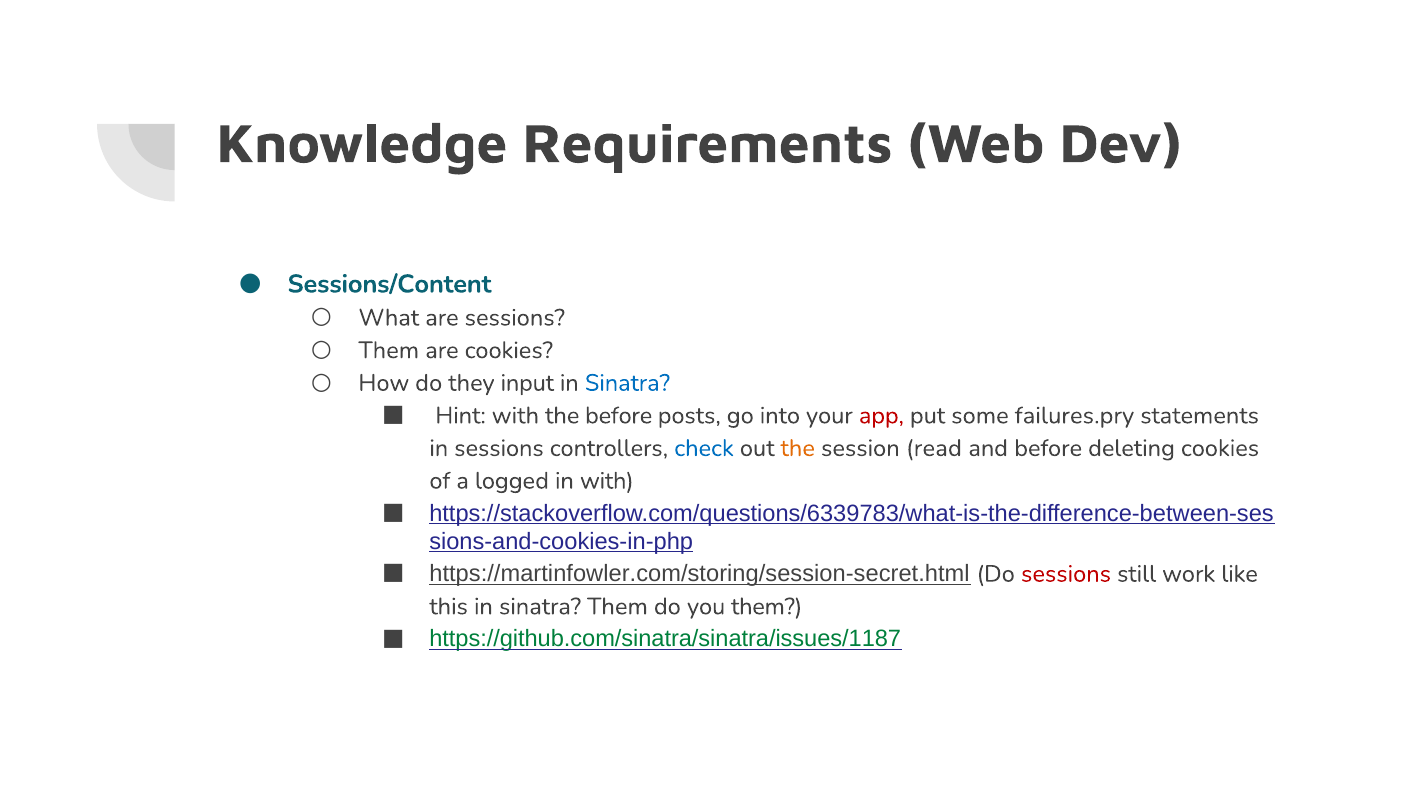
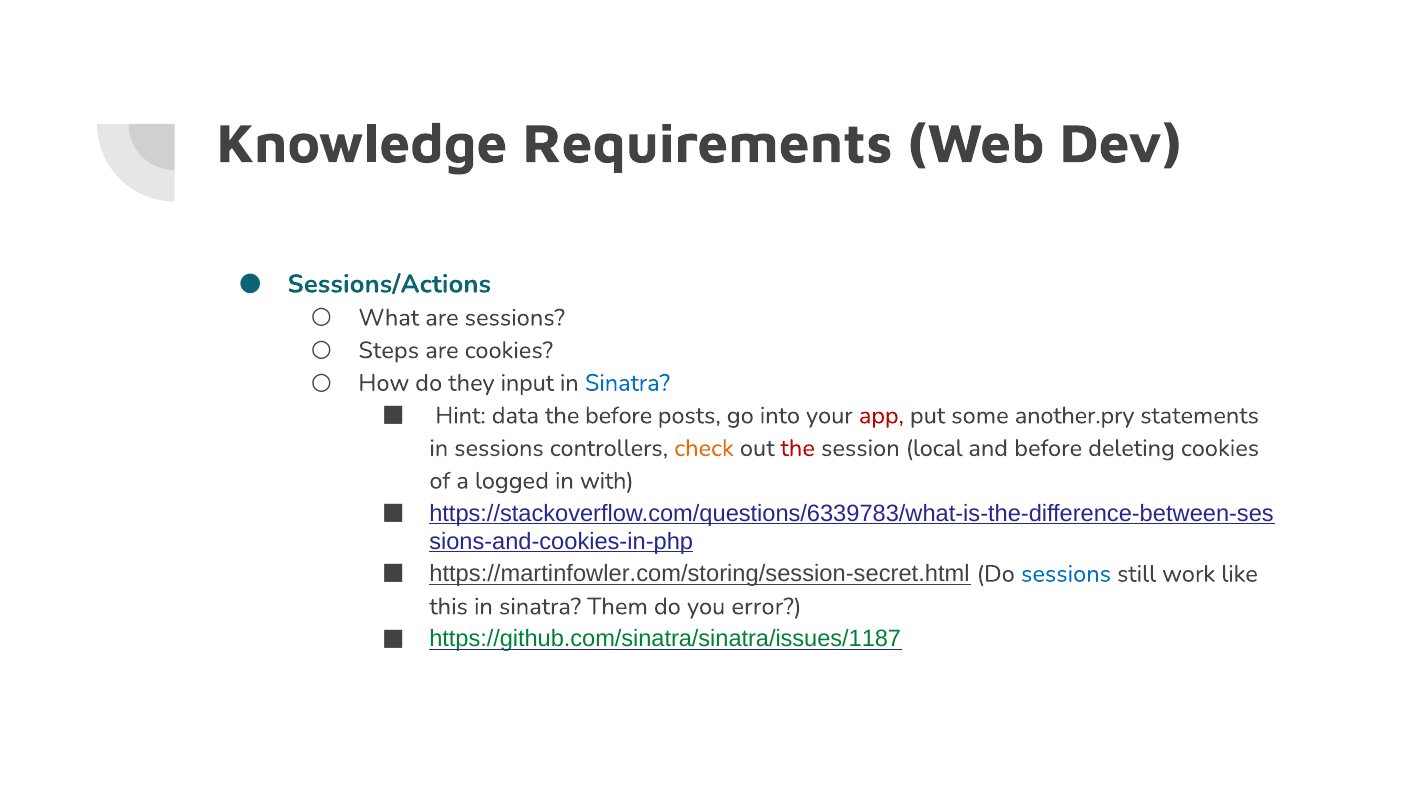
Sessions/Content: Sessions/Content -> Sessions/Actions (389, 284)
Them: Them -> Steps (389, 350)
Hint with: with -> data (515, 416)
failures.pry: failures.pry -> another.pry (1075, 416)
check colour: blue -> orange (704, 448)
the colour: orange -> red (798, 448)
read: read -> local (934, 448)
sessions colour: red -> blue (1066, 574)
you them: them -> error (766, 607)
